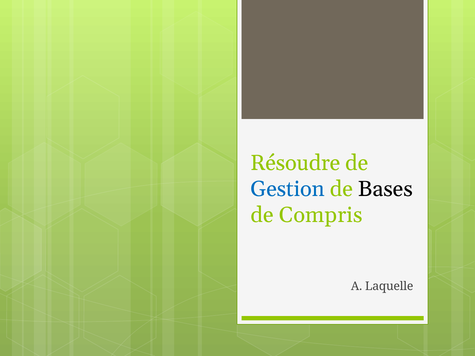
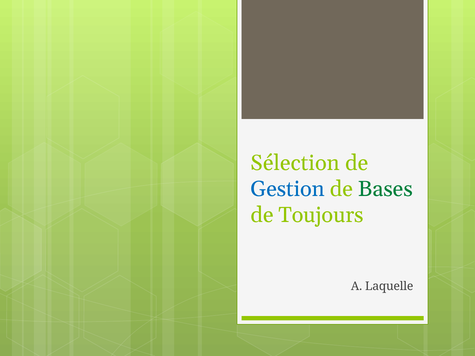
Résoudre: Résoudre -> Sélection (295, 163)
Bases colour: black -> green (385, 189)
Compris: Compris -> Toujours (321, 215)
